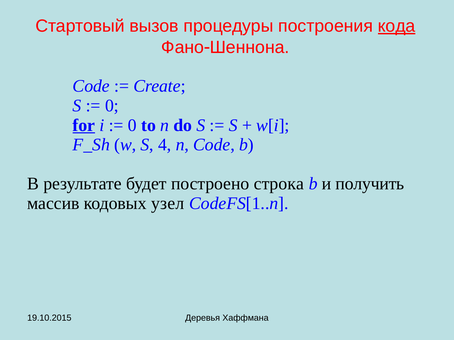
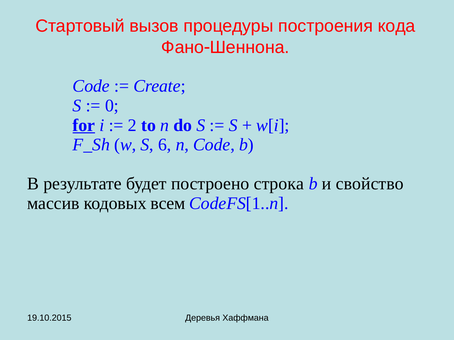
кода underline: present -> none (397, 26)
0: 0 -> 2 (132, 125)
4: 4 -> 6 (165, 145)
получить: получить -> свойство (370, 184)
узел: узел -> всем (168, 204)
